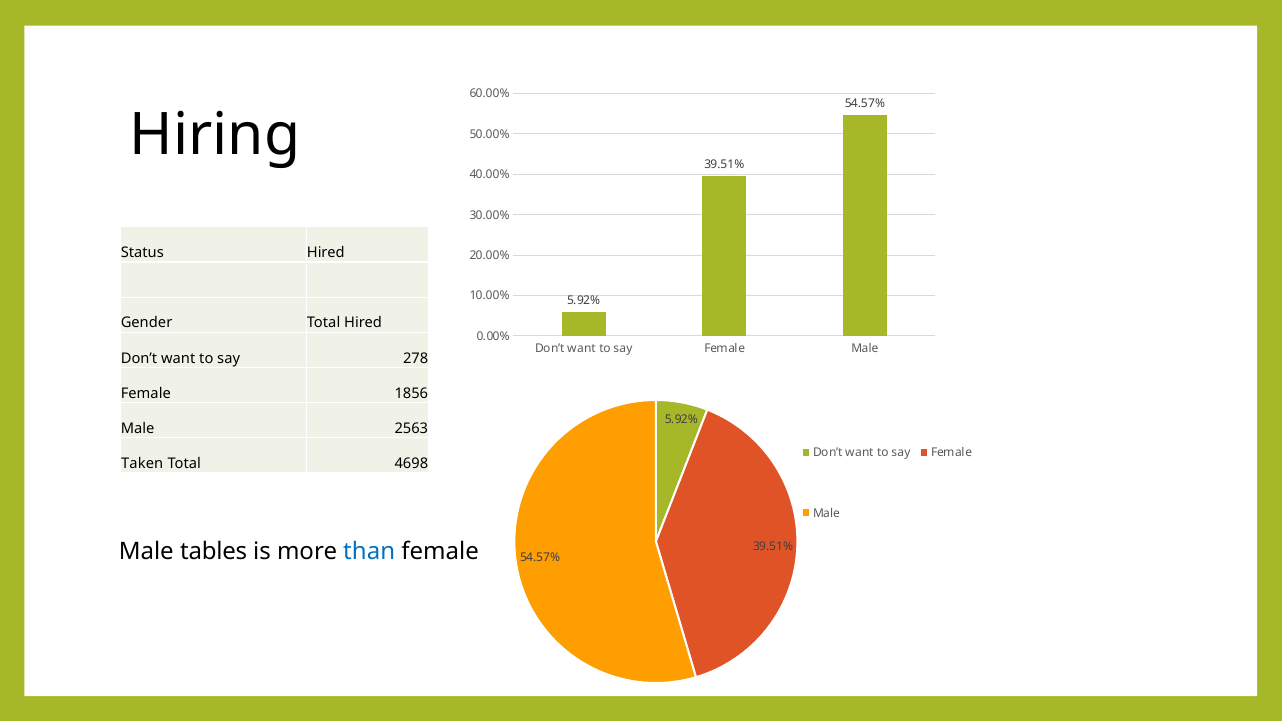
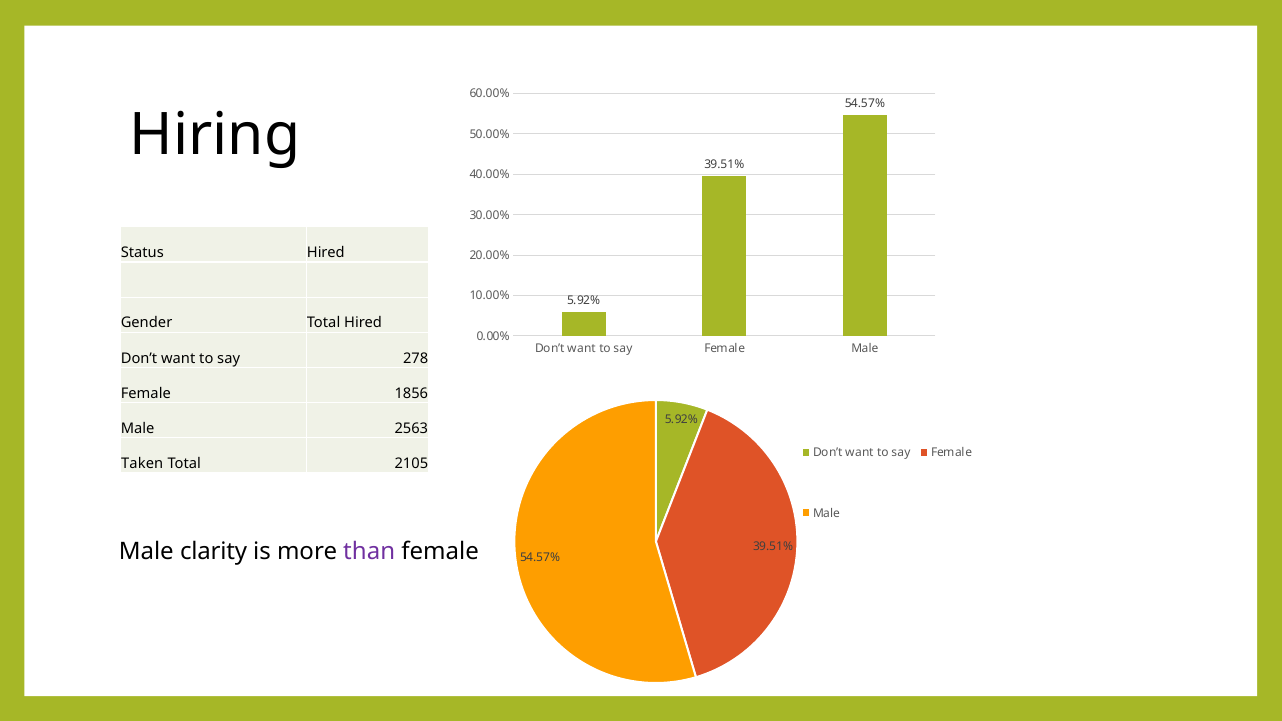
4698: 4698 -> 2105 (411, 464)
tables: tables -> clarity (214, 552)
than colour: blue -> purple (369, 552)
